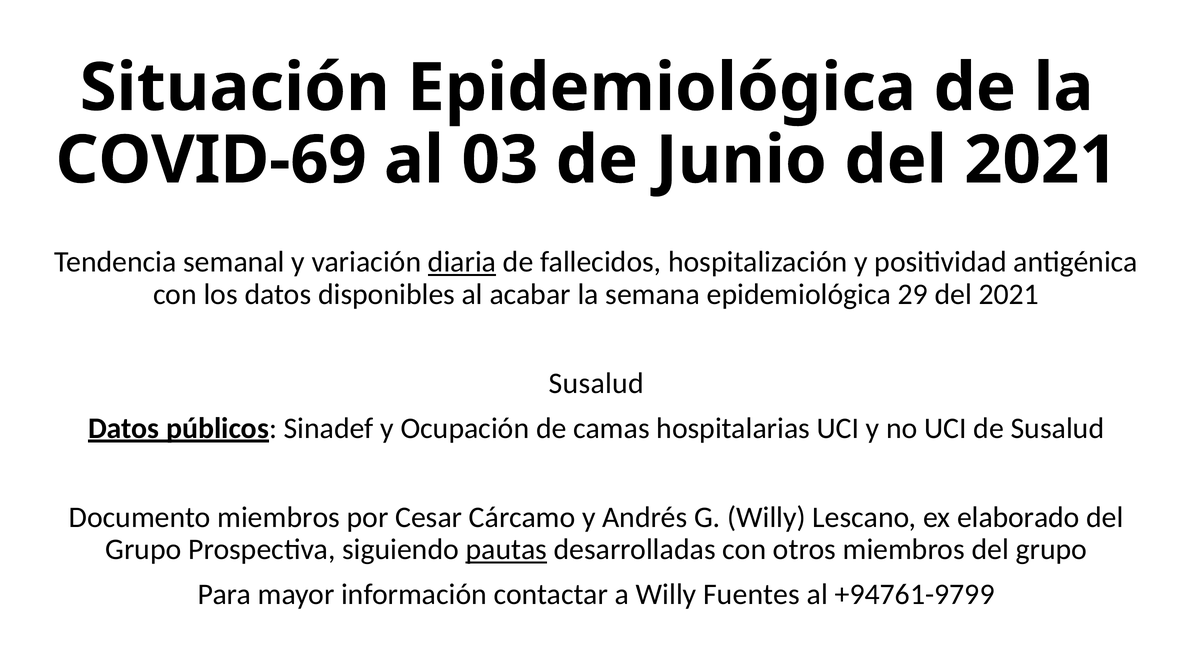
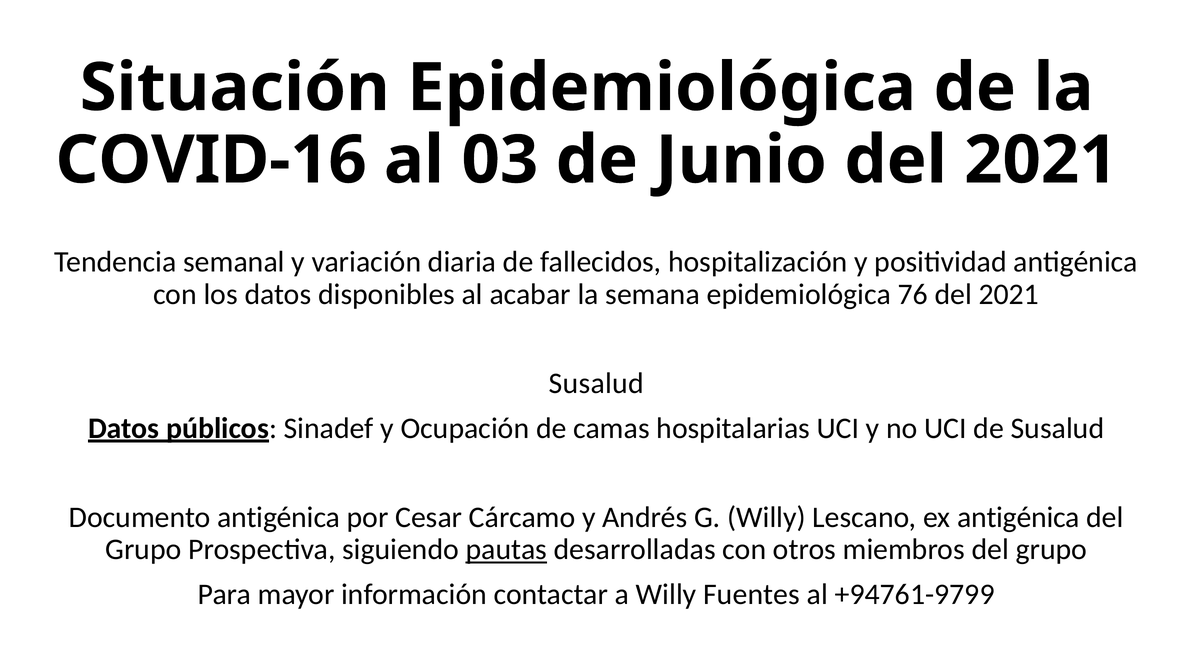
COVID-69: COVID-69 -> COVID-16 (211, 160)
diaria underline: present -> none (462, 262)
29: 29 -> 76 (913, 294)
Documento miembros: miembros -> antigénica (279, 517)
ex elaborado: elaborado -> antigénica (1018, 517)
